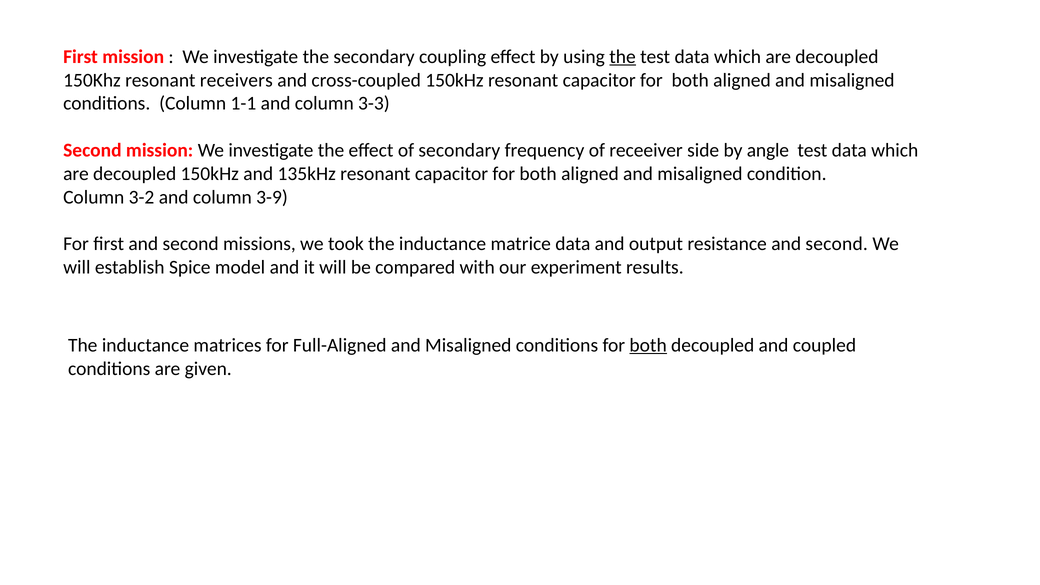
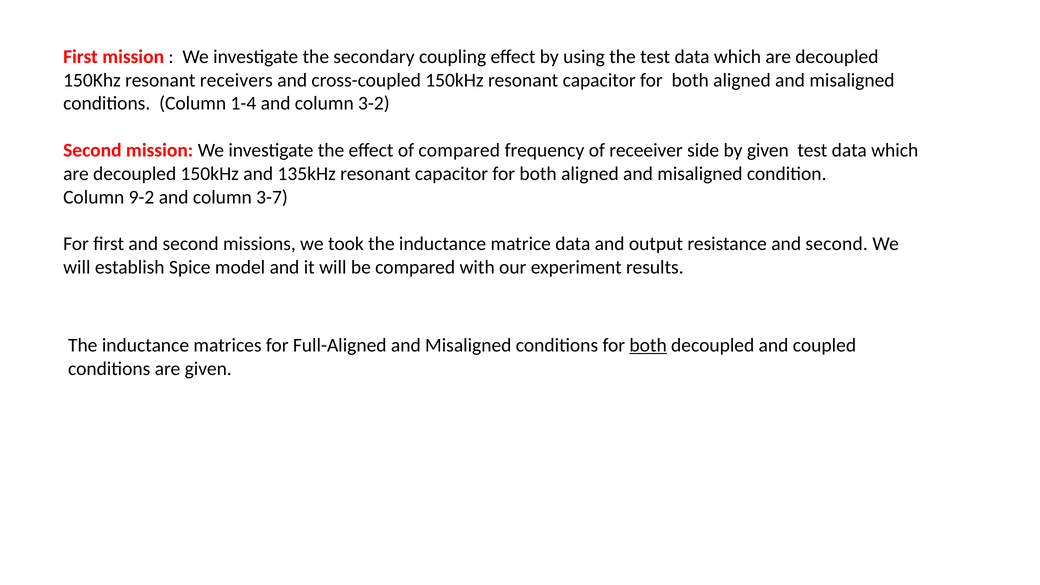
the underline: present -> none (623, 57)
1-1: 1-1 -> 1-4 (243, 104)
3-3: 3-3 -> 3-2 (374, 104)
of secondary: secondary -> compared (459, 150)
by angle: angle -> given (768, 150)
3-2: 3-2 -> 9-2 (142, 197)
3-9: 3-9 -> 3-7 (272, 197)
